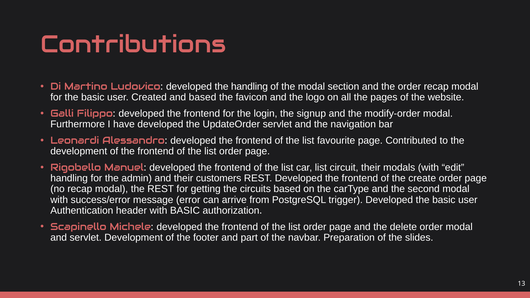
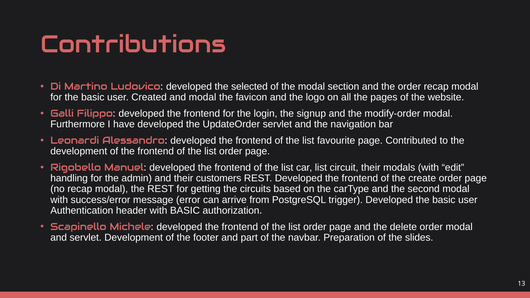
the handling: handling -> selected (249, 87)
and based: based -> modal (203, 97)
